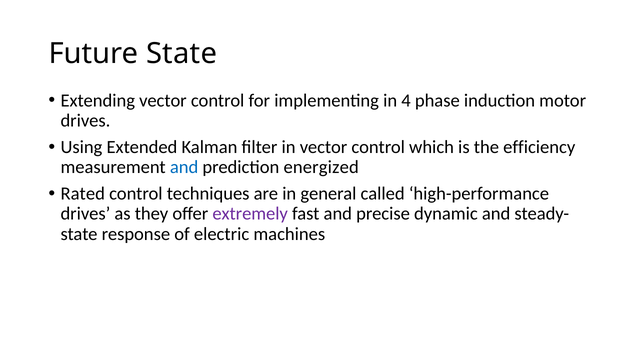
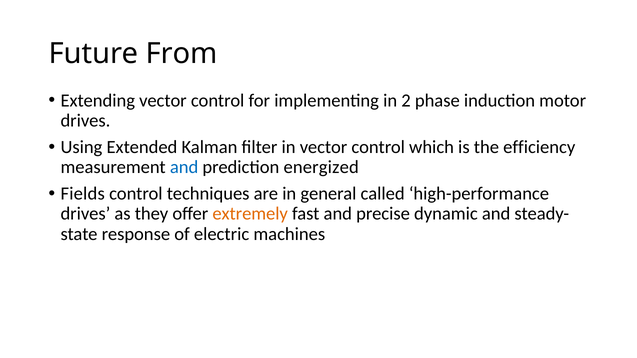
Future State: State -> From (182, 54)
4: 4 -> 2 (406, 101)
Rated: Rated -> Fields (83, 194)
extremely colour: purple -> orange (250, 214)
